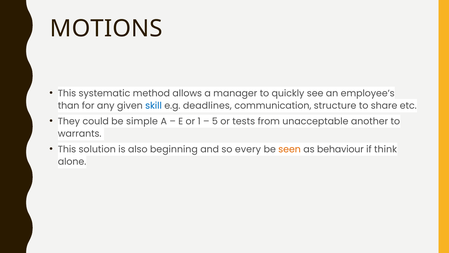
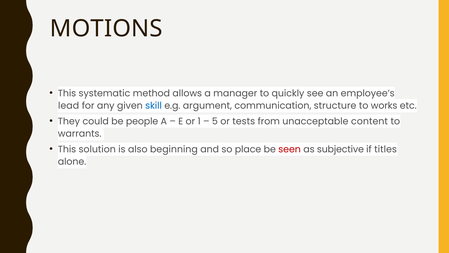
than: than -> lead (69, 106)
deadlines: deadlines -> argument (207, 106)
share: share -> works (384, 106)
simple: simple -> people (142, 121)
another: another -> content (369, 121)
every: every -> place (248, 149)
seen colour: orange -> red (290, 149)
behaviour: behaviour -> subjective (340, 149)
think: think -> titles (386, 149)
